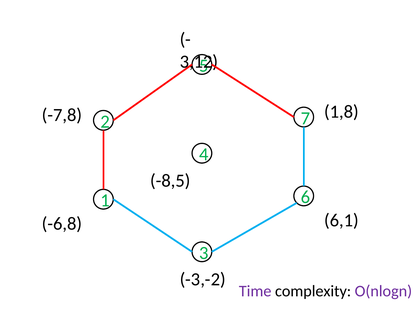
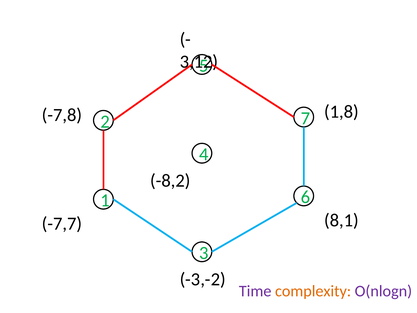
-8,5: -8,5 -> -8,2 (170, 181)
6,1: 6,1 -> 8,1 (342, 220)
-6,8: -6,8 -> -7,7 (62, 223)
complexity colour: black -> orange (313, 291)
